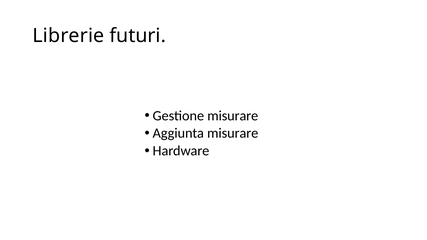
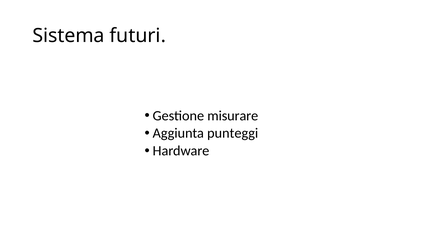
Librerie: Librerie -> Sistema (69, 36)
Aggiunta misurare: misurare -> punteggi (233, 133)
